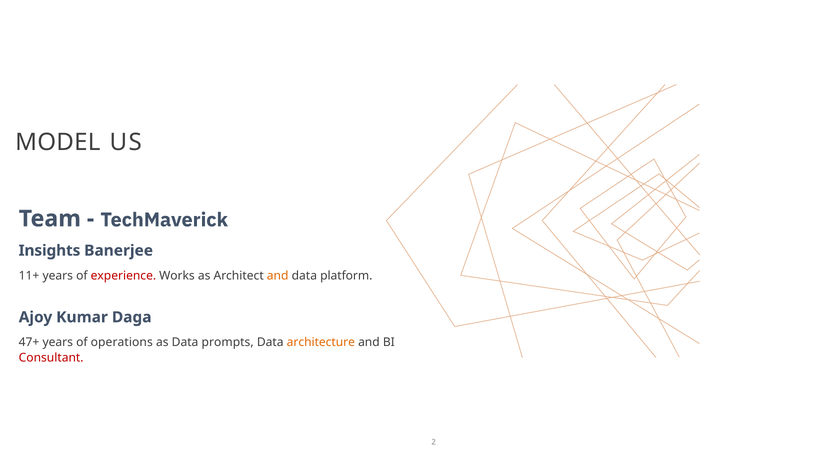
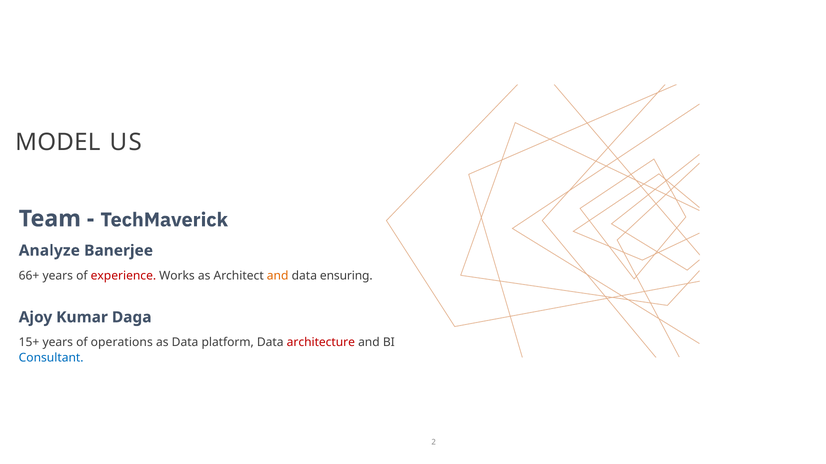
Insights: Insights -> Analyze (49, 251)
11+: 11+ -> 66+ (29, 276)
platform: platform -> ensuring (346, 276)
47+: 47+ -> 15+ (29, 343)
prompts: prompts -> platform (228, 343)
architecture colour: orange -> red (321, 343)
Consultant colour: red -> blue (51, 358)
